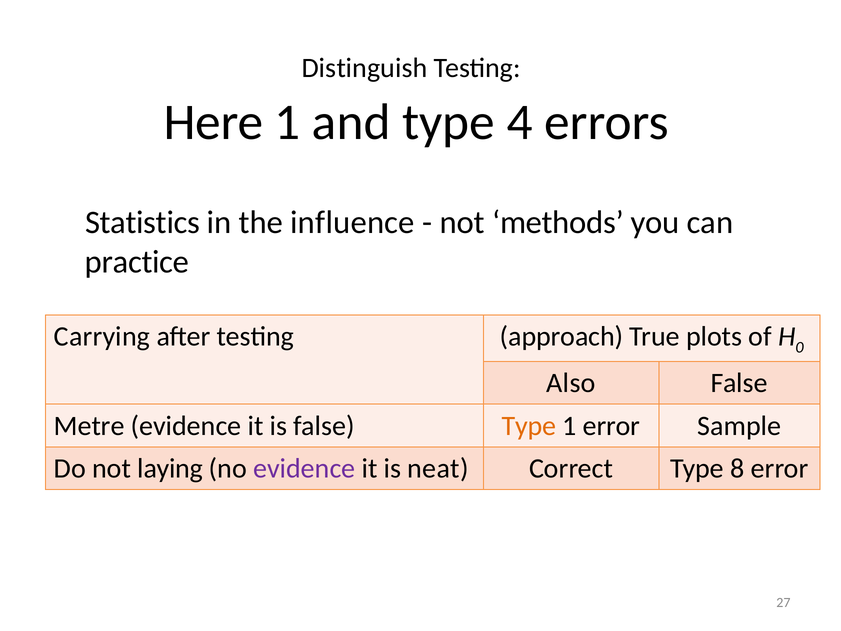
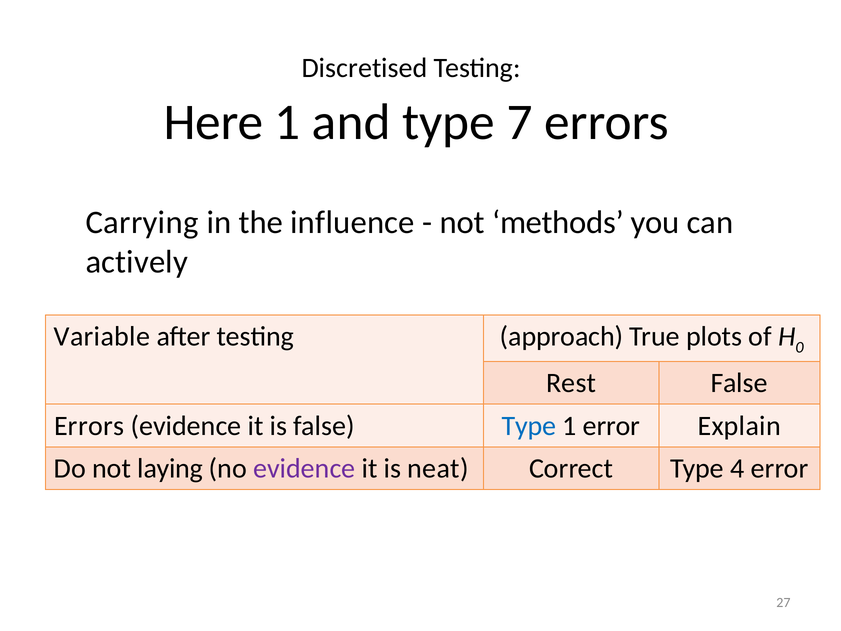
Distinguish: Distinguish -> Discretised (365, 68)
4: 4 -> 7 (520, 122)
Statistics: Statistics -> Carrying (142, 222)
practice: practice -> actively (137, 262)
Carrying: Carrying -> Variable (102, 337)
Also: Also -> Rest (571, 383)
Metre: Metre -> Errors (89, 426)
Type colour: orange -> blue (529, 426)
Sample: Sample -> Explain (739, 426)
8: 8 -> 4 (737, 468)
